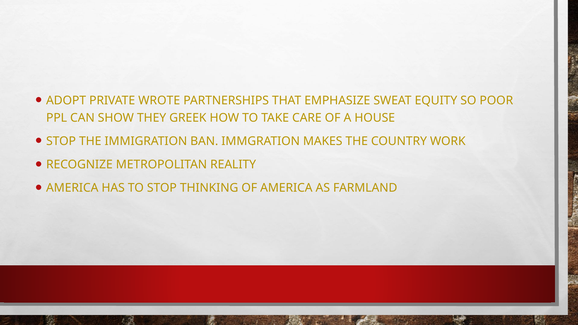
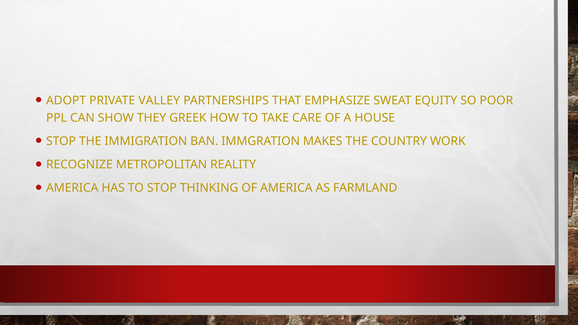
WROTE: WROTE -> VALLEY (159, 100)
